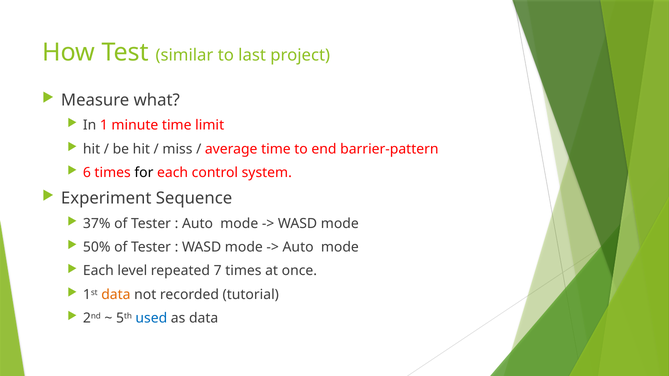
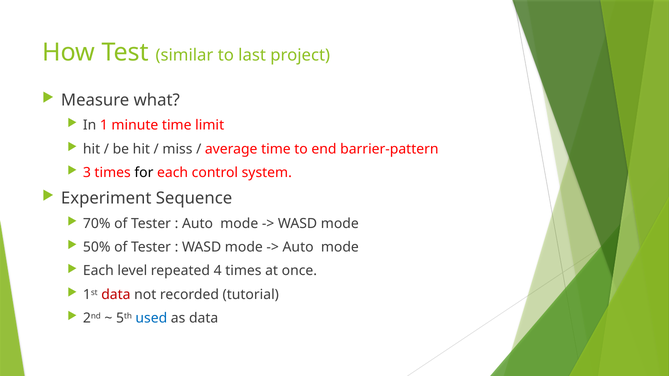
6: 6 -> 3 (87, 173)
37%: 37% -> 70% (97, 224)
7: 7 -> 4 (218, 271)
data colour: orange -> red (116, 295)
